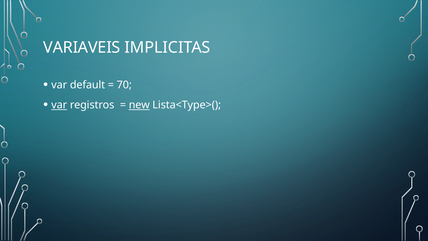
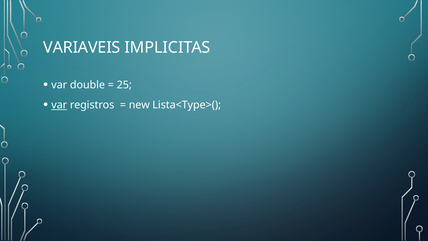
default: default -> double (87, 85)
70: 70 -> 25 (124, 85)
new underline: present -> none (139, 105)
